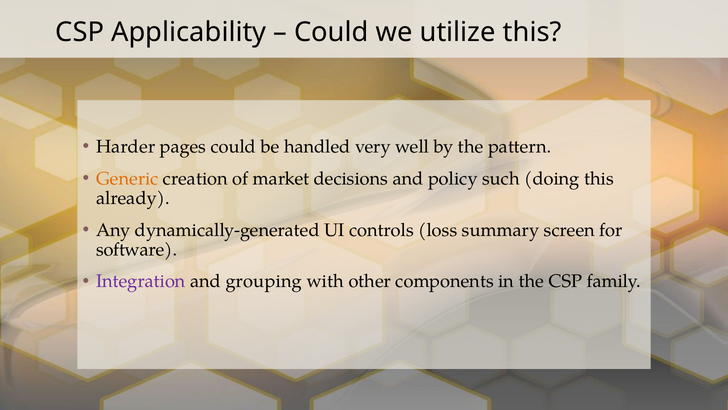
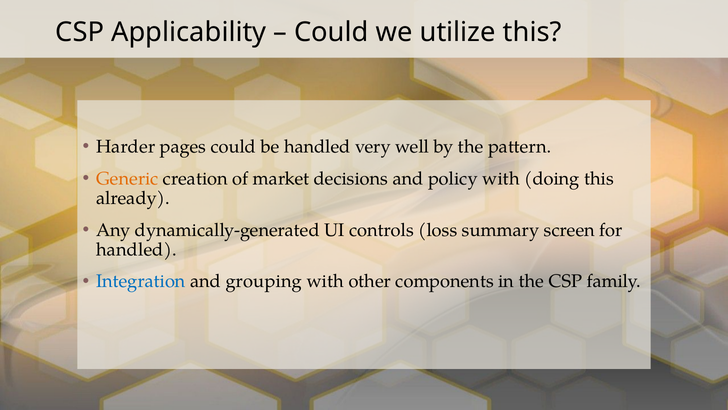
policy such: such -> with (501, 178)
software: software -> handled (136, 249)
Integration colour: purple -> blue (141, 281)
